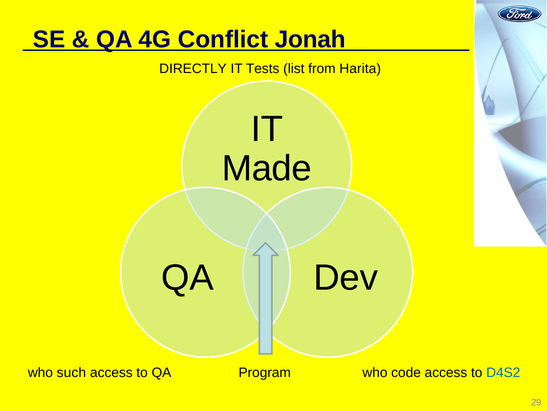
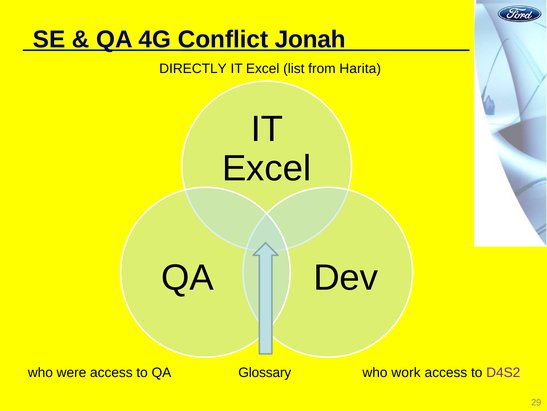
Tests: Tests -> Excel (263, 68)
Made: Made -> Excel (267, 168)
such: such -> were (71, 372)
Program: Program -> Glossary (265, 372)
code: code -> work (406, 372)
D4S2 colour: blue -> purple (503, 372)
